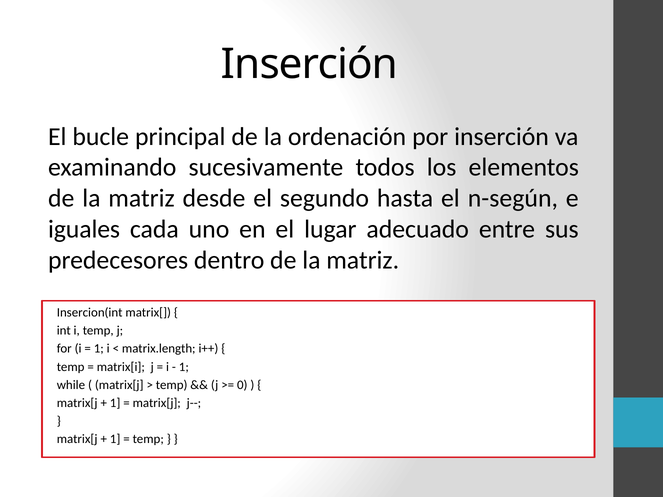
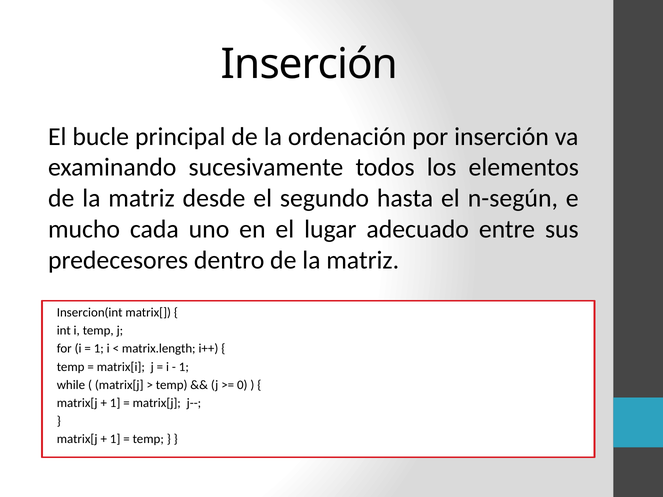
iguales: iguales -> mucho (84, 229)
